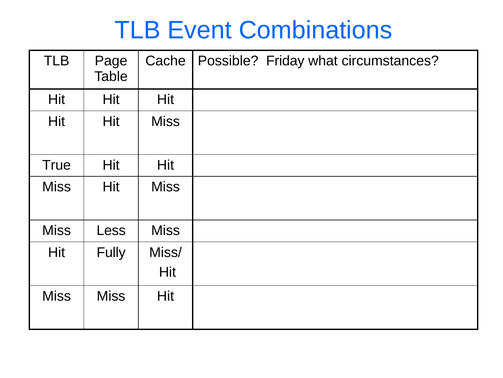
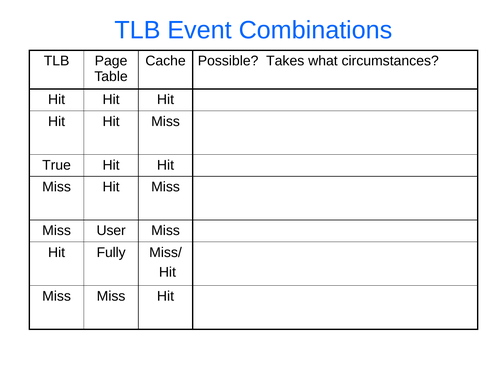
Friday: Friday -> Takes (285, 61)
Less: Less -> User (111, 230)
